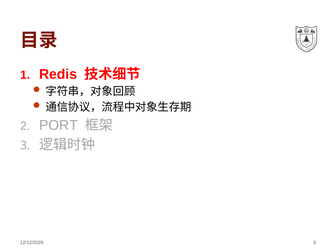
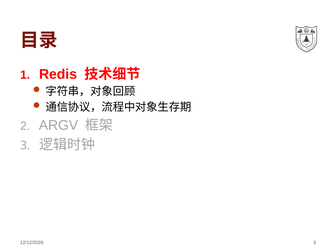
PORT: PORT -> ARGV (59, 125)
